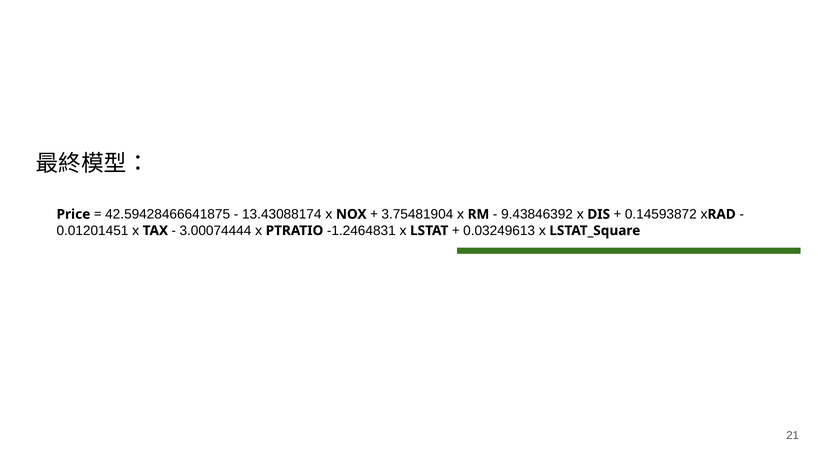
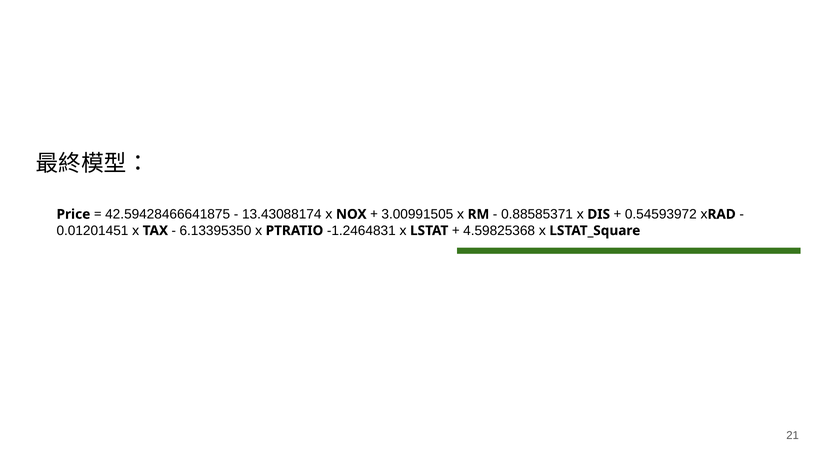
3.75481904: 3.75481904 -> 3.00991505 (417, 214)
9.43846392: 9.43846392 -> 0.88585371 (537, 214)
0.14593872: 0.14593872 -> 0.54593972 (661, 214)
3.00074444: 3.00074444 -> 6.13395350 (215, 231)
0.03249613: 0.03249613 -> 4.59825368 (499, 231)
